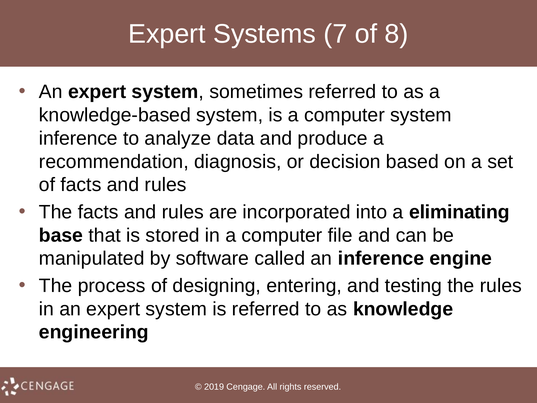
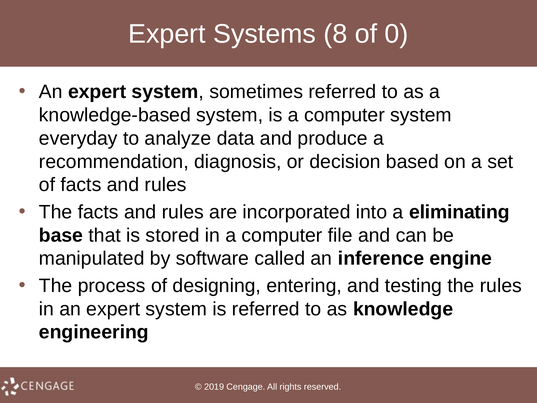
7: 7 -> 8 (335, 34)
8: 8 -> 0 (397, 34)
inference: inference -> everyday (78, 138)
